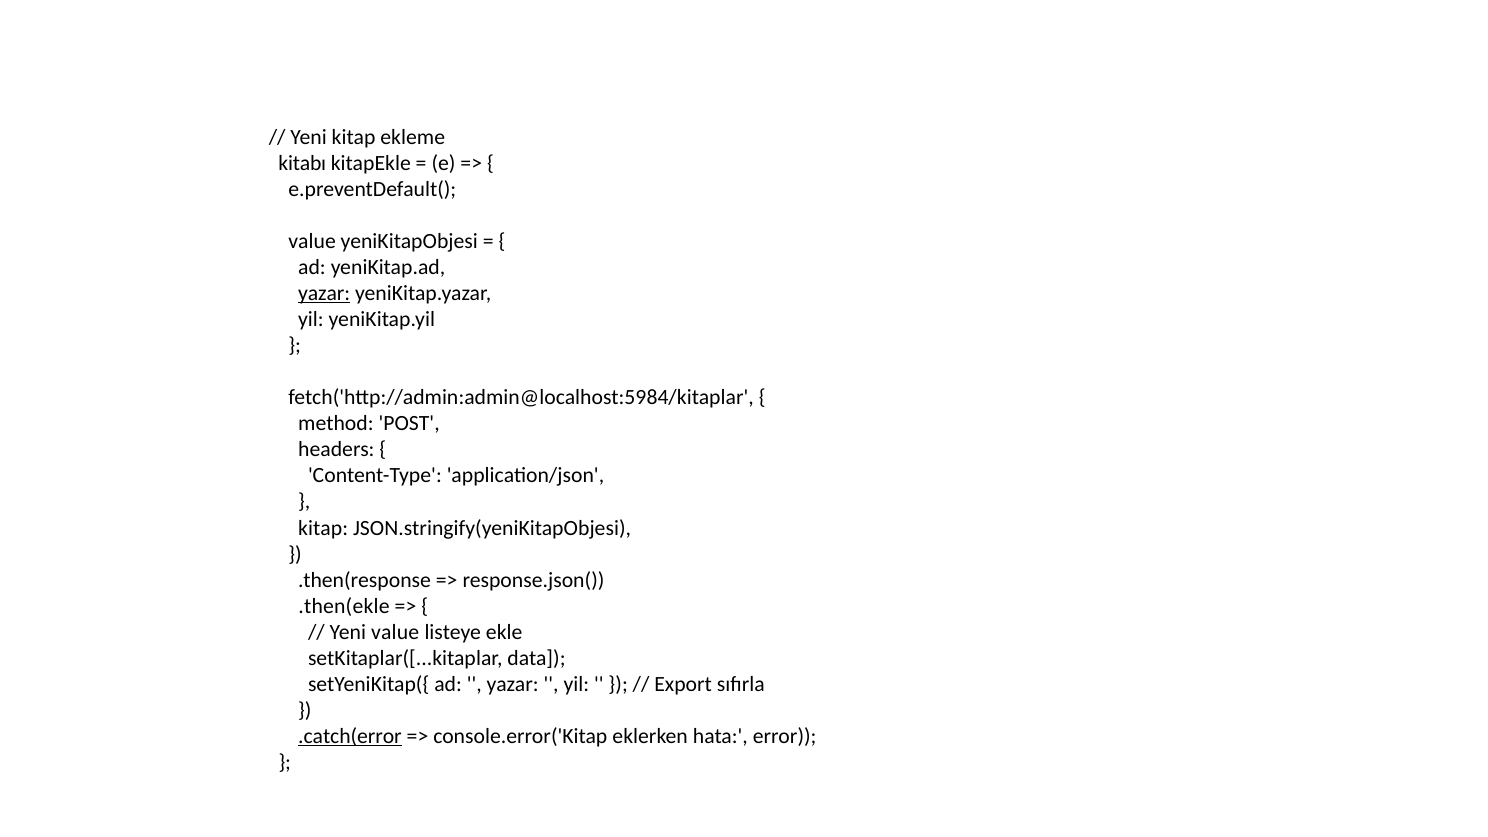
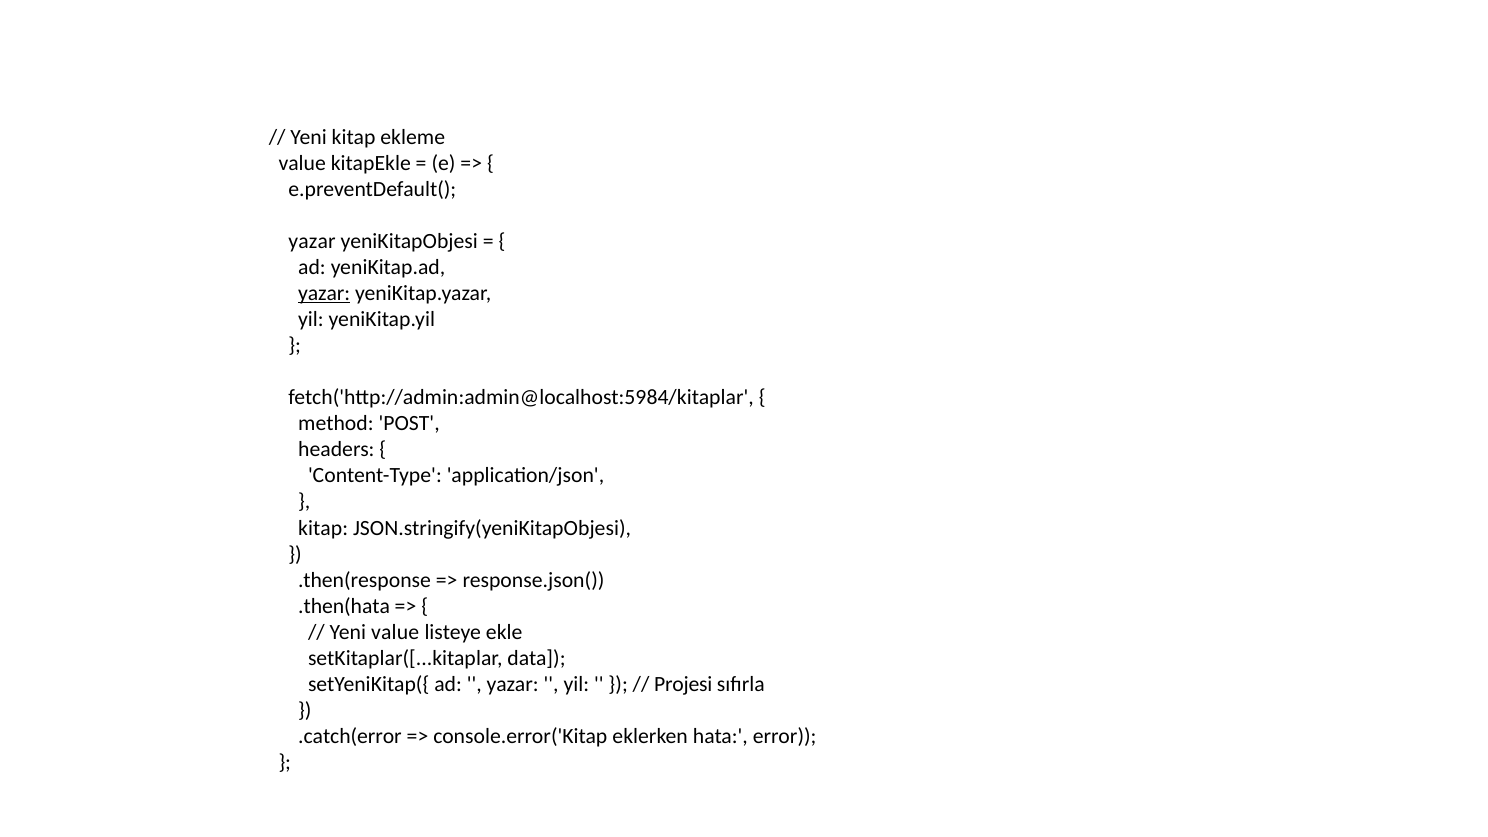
kitabı: kitabı -> value (302, 163)
value: value -> yazar (312, 241)
.then(ekle: .then(ekle -> .then(hata (344, 606)
Export: Export -> Projesi (683, 684)
.catch(error underline: present -> none (350, 736)
